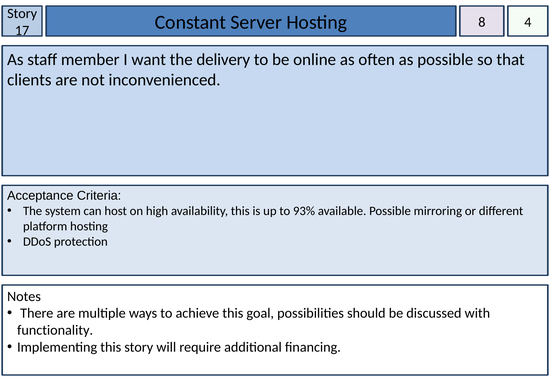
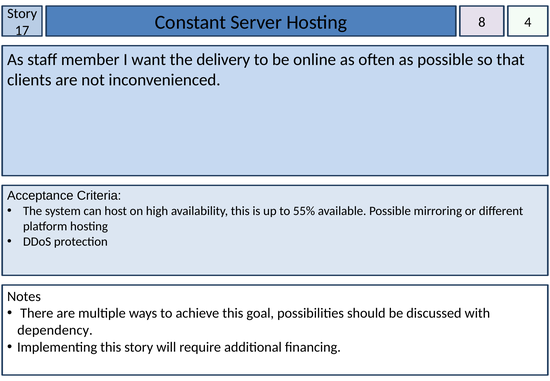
93%: 93% -> 55% (304, 211)
functionality: functionality -> dependency (55, 330)
